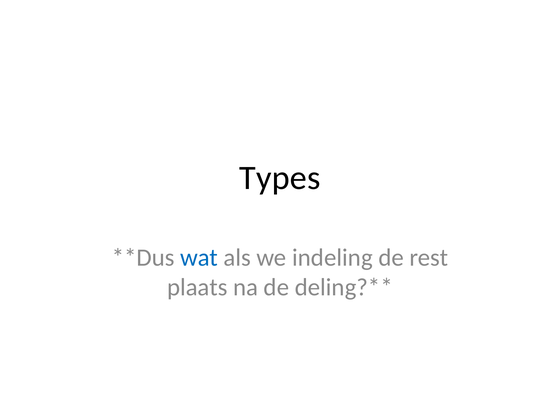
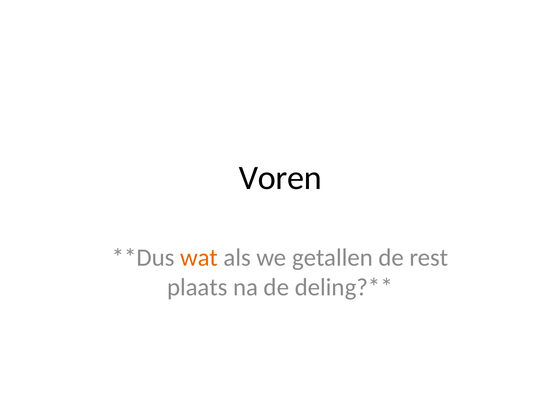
Types: Types -> Voren (280, 178)
wat colour: blue -> orange (199, 257)
indeling: indeling -> getallen (332, 257)
